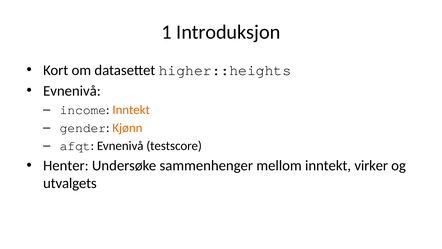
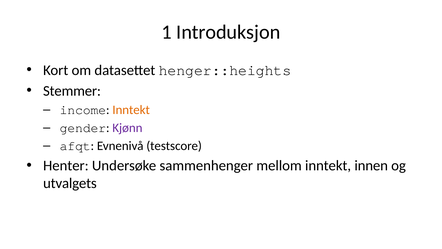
higher::heights: higher::heights -> henger::heights (225, 70)
Evnenivå: Evnenivå -> Stemmer (72, 91)
Kjønn colour: orange -> purple (127, 128)
virker: virker -> innen (371, 165)
